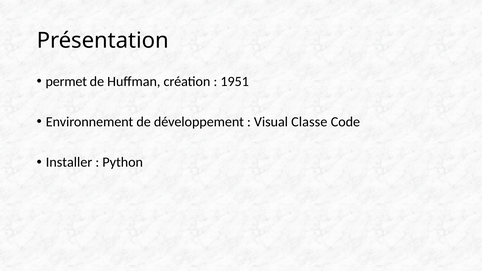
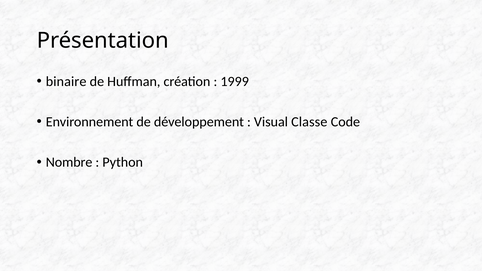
permet: permet -> binaire (66, 81)
1951: 1951 -> 1999 (235, 81)
Installer: Installer -> Nombre (69, 162)
